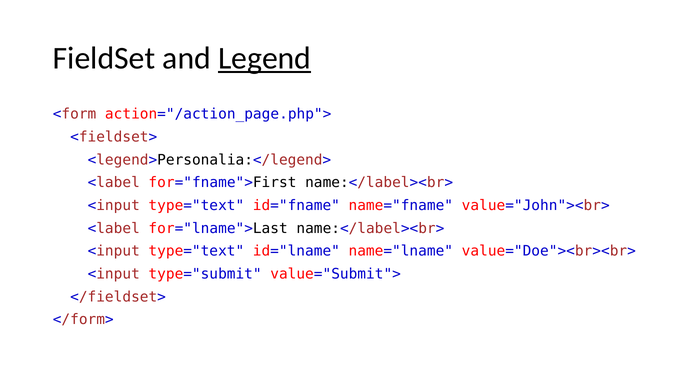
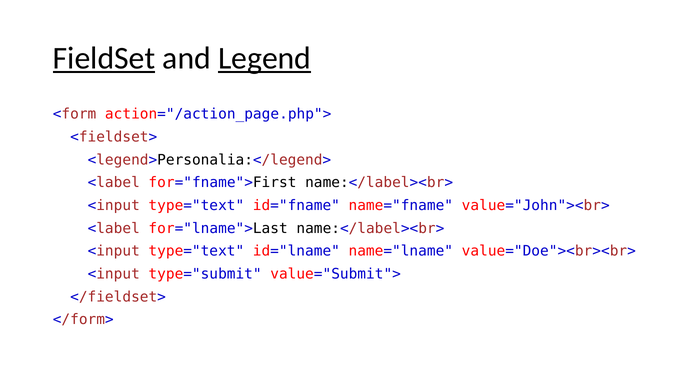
FieldSet underline: none -> present (104, 58)
